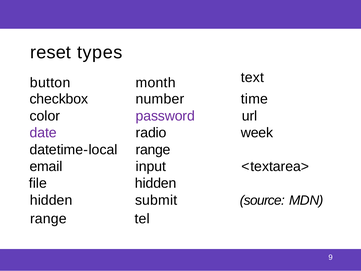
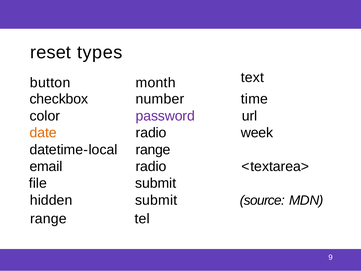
date colour: purple -> orange (43, 133)
email input: input -> radio (151, 166)
file hidden: hidden -> submit (156, 183)
